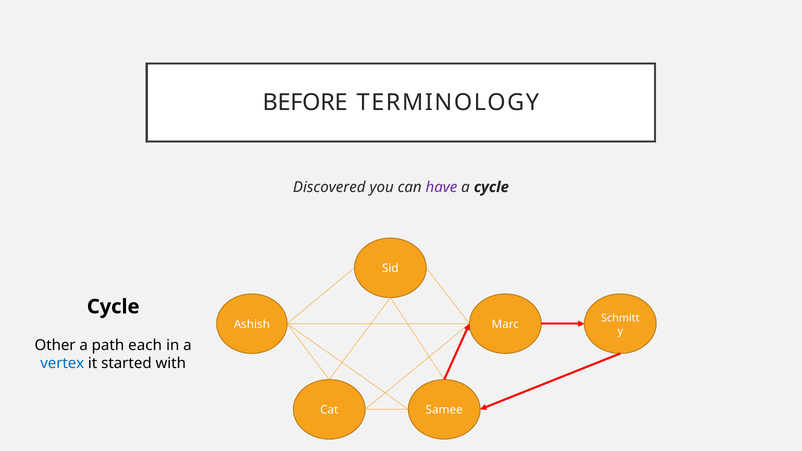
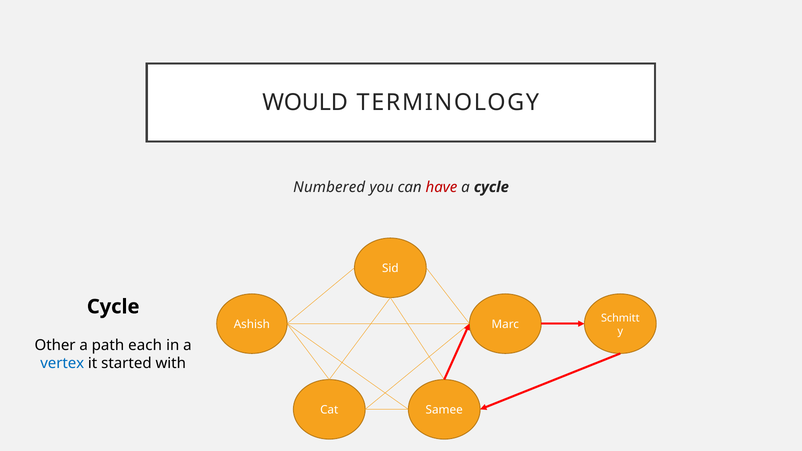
BEFORE: BEFORE -> WOULD (305, 102)
Discovered: Discovered -> Numbered (329, 187)
have colour: purple -> red (441, 187)
